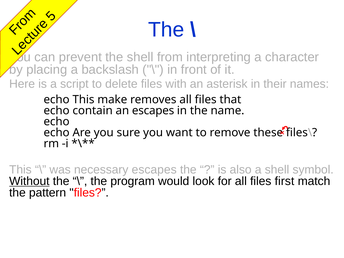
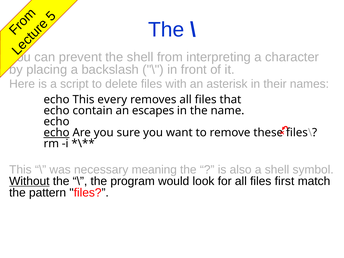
make: make -> every (112, 100)
echo underline: none -> present (57, 133)
necessary escapes: escapes -> meaning (154, 170)
